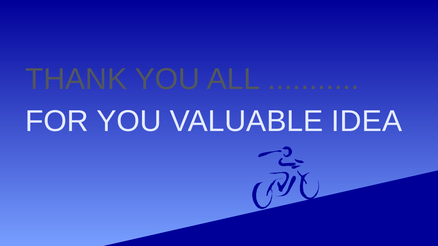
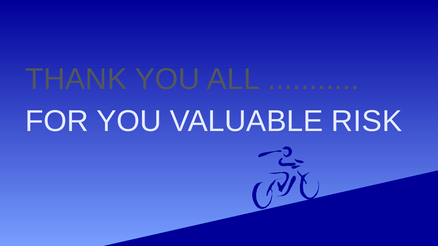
IDEA: IDEA -> RISK (367, 121)
